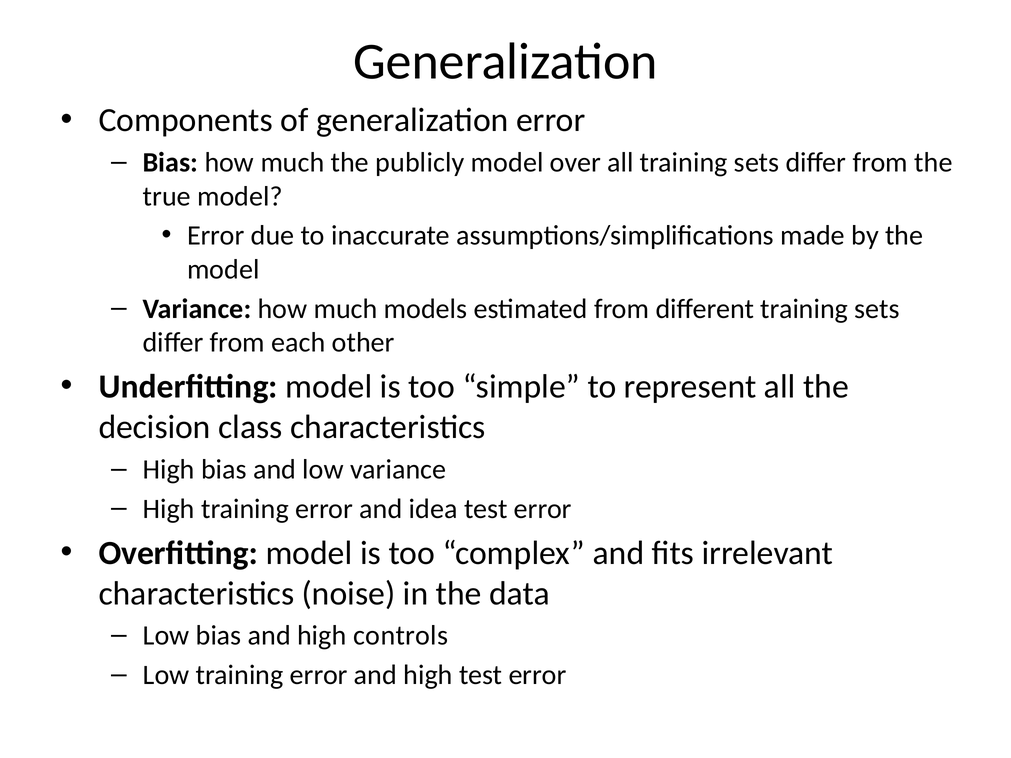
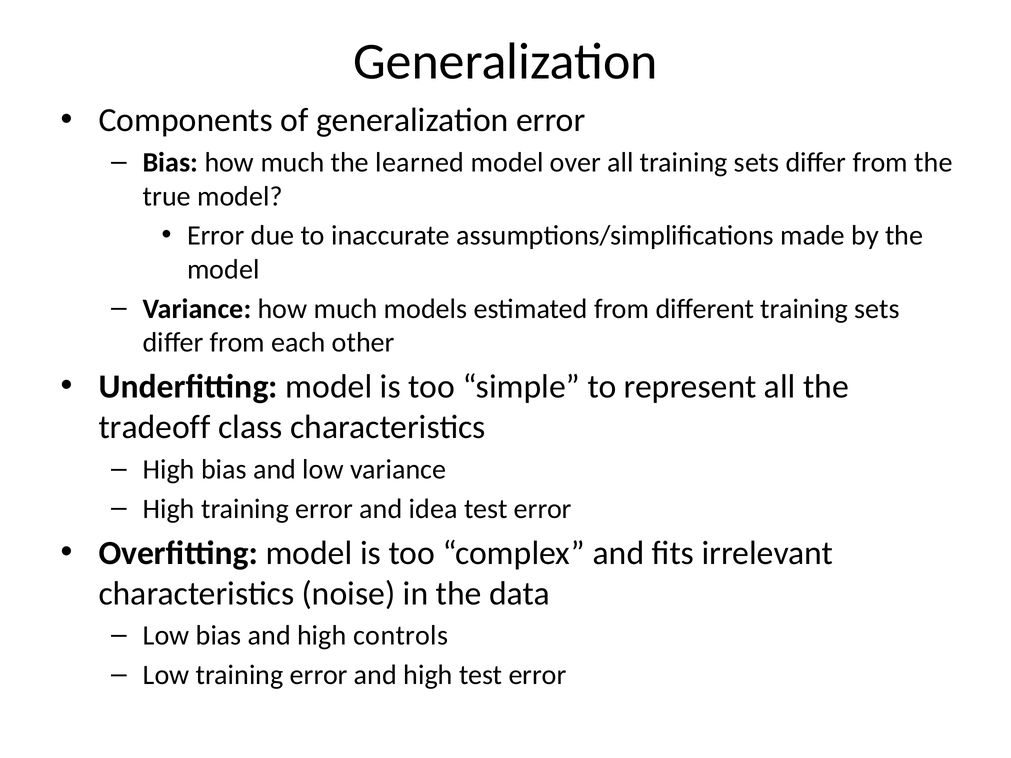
publicly: publicly -> learned (420, 163)
decision: decision -> tradeoff (155, 427)
